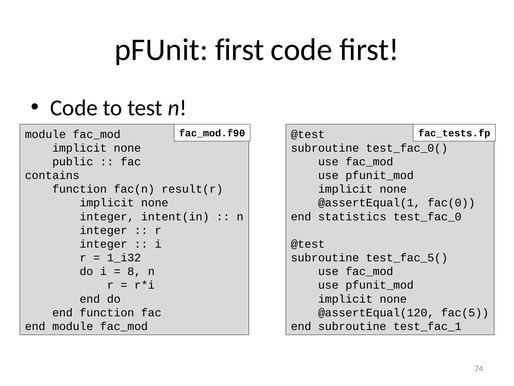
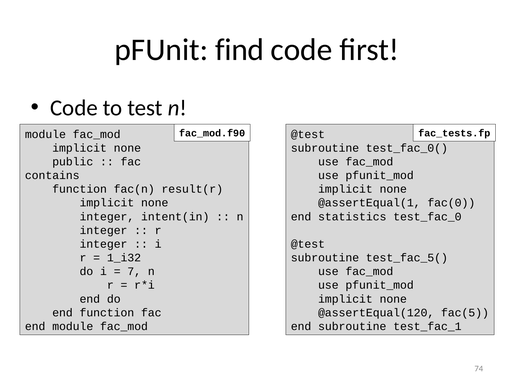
pFUnit first: first -> find (240, 50)
8: 8 -> 7 (134, 271)
